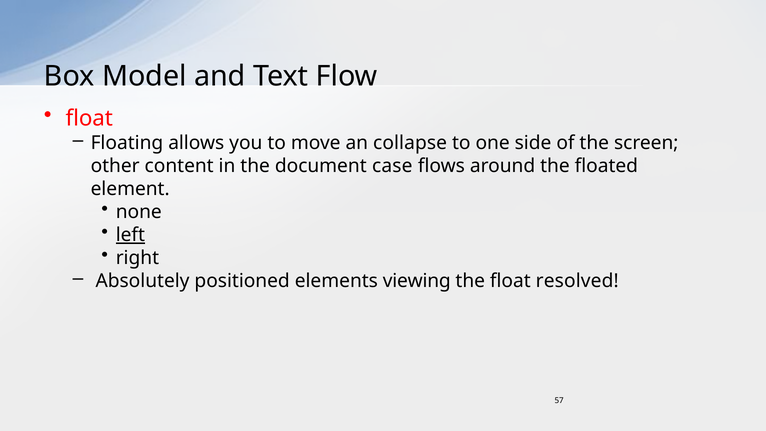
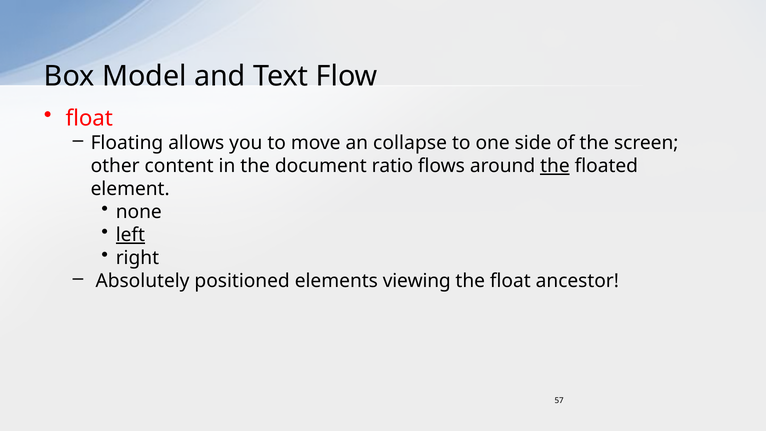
case: case -> ratio (392, 166)
the underline: none -> present (555, 166)
resolved: resolved -> ancestor (577, 281)
